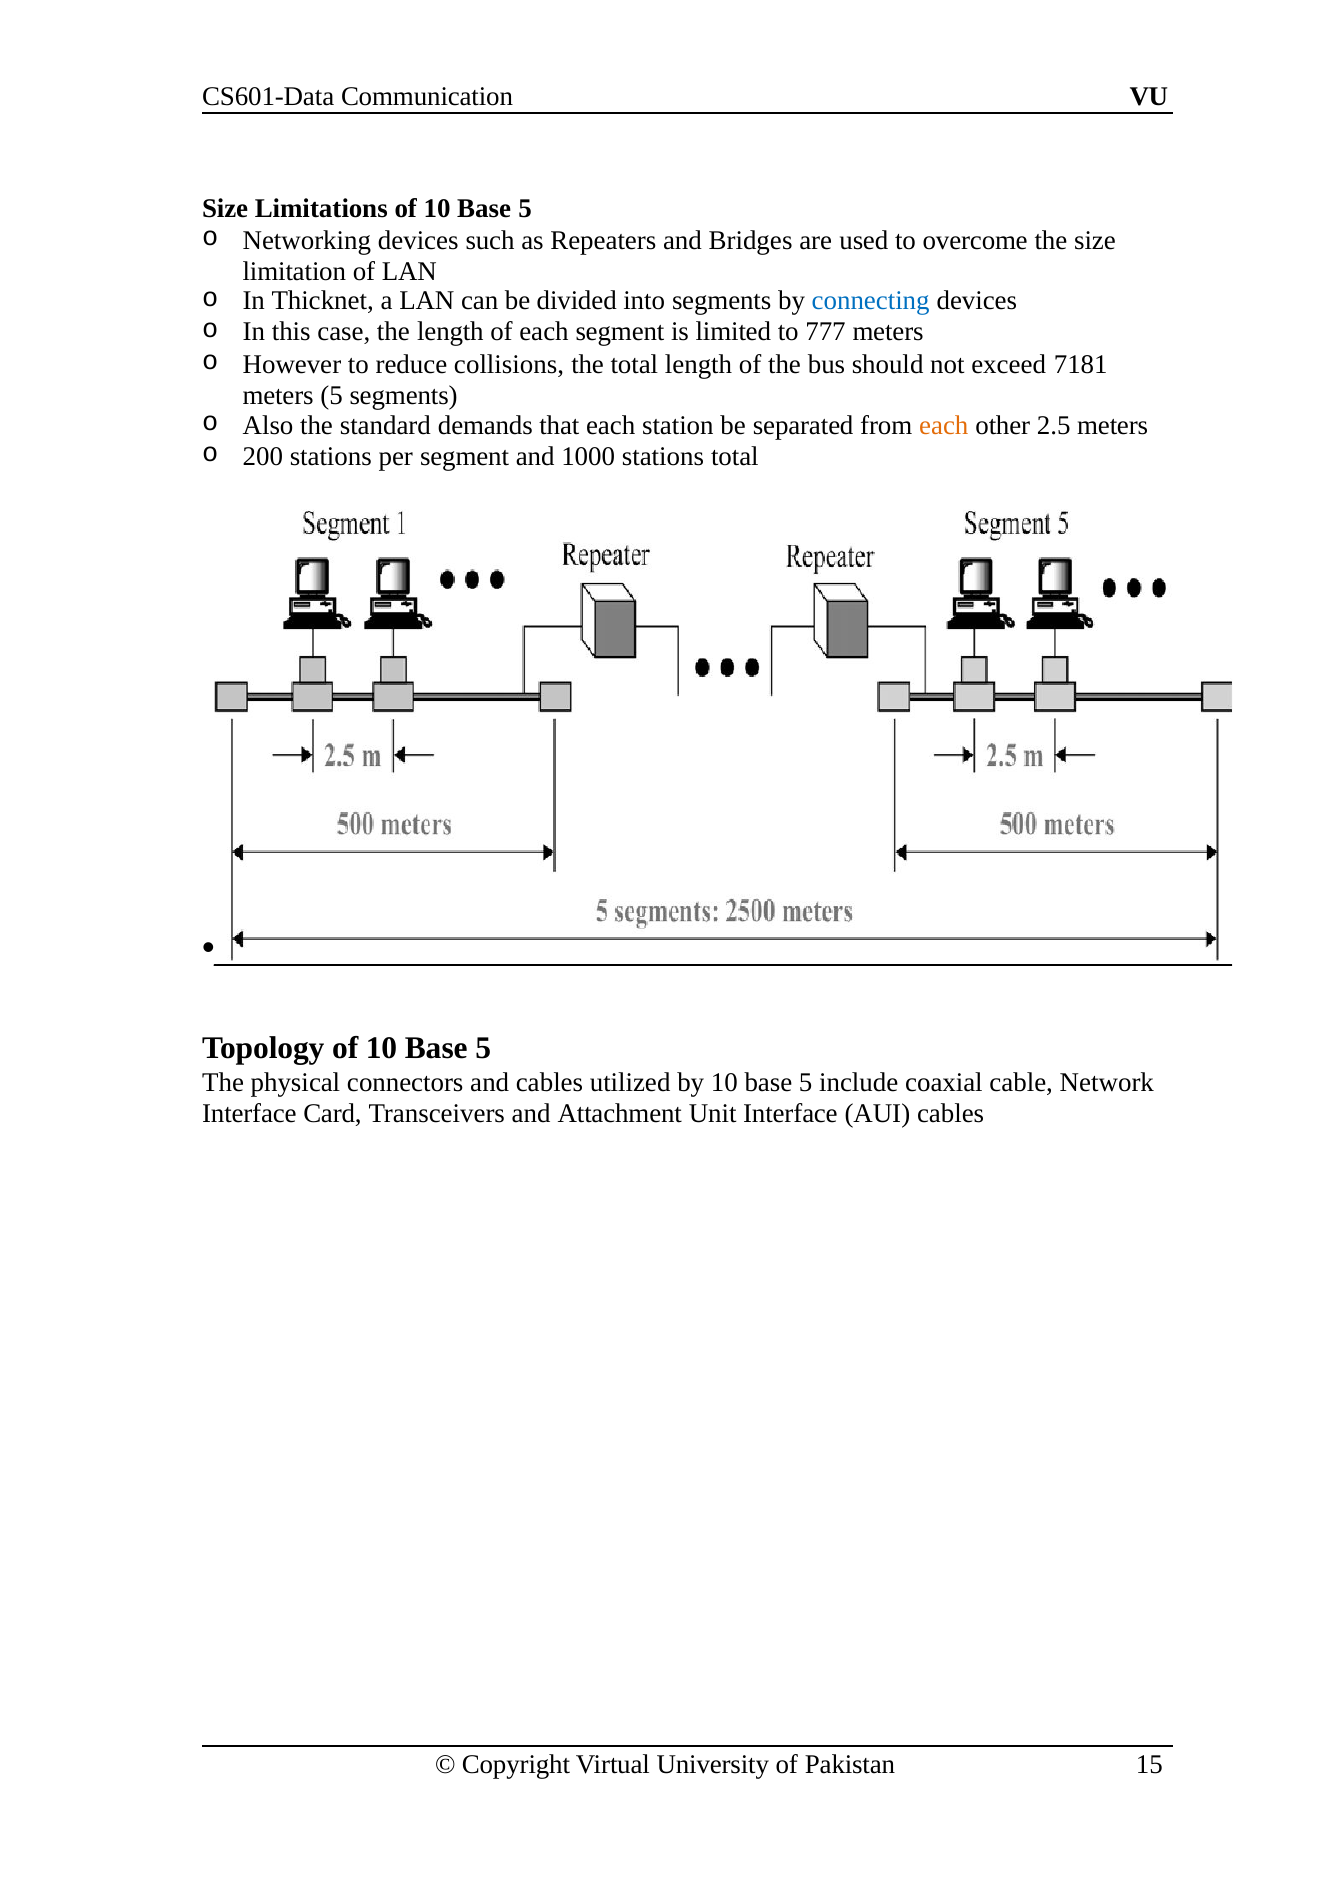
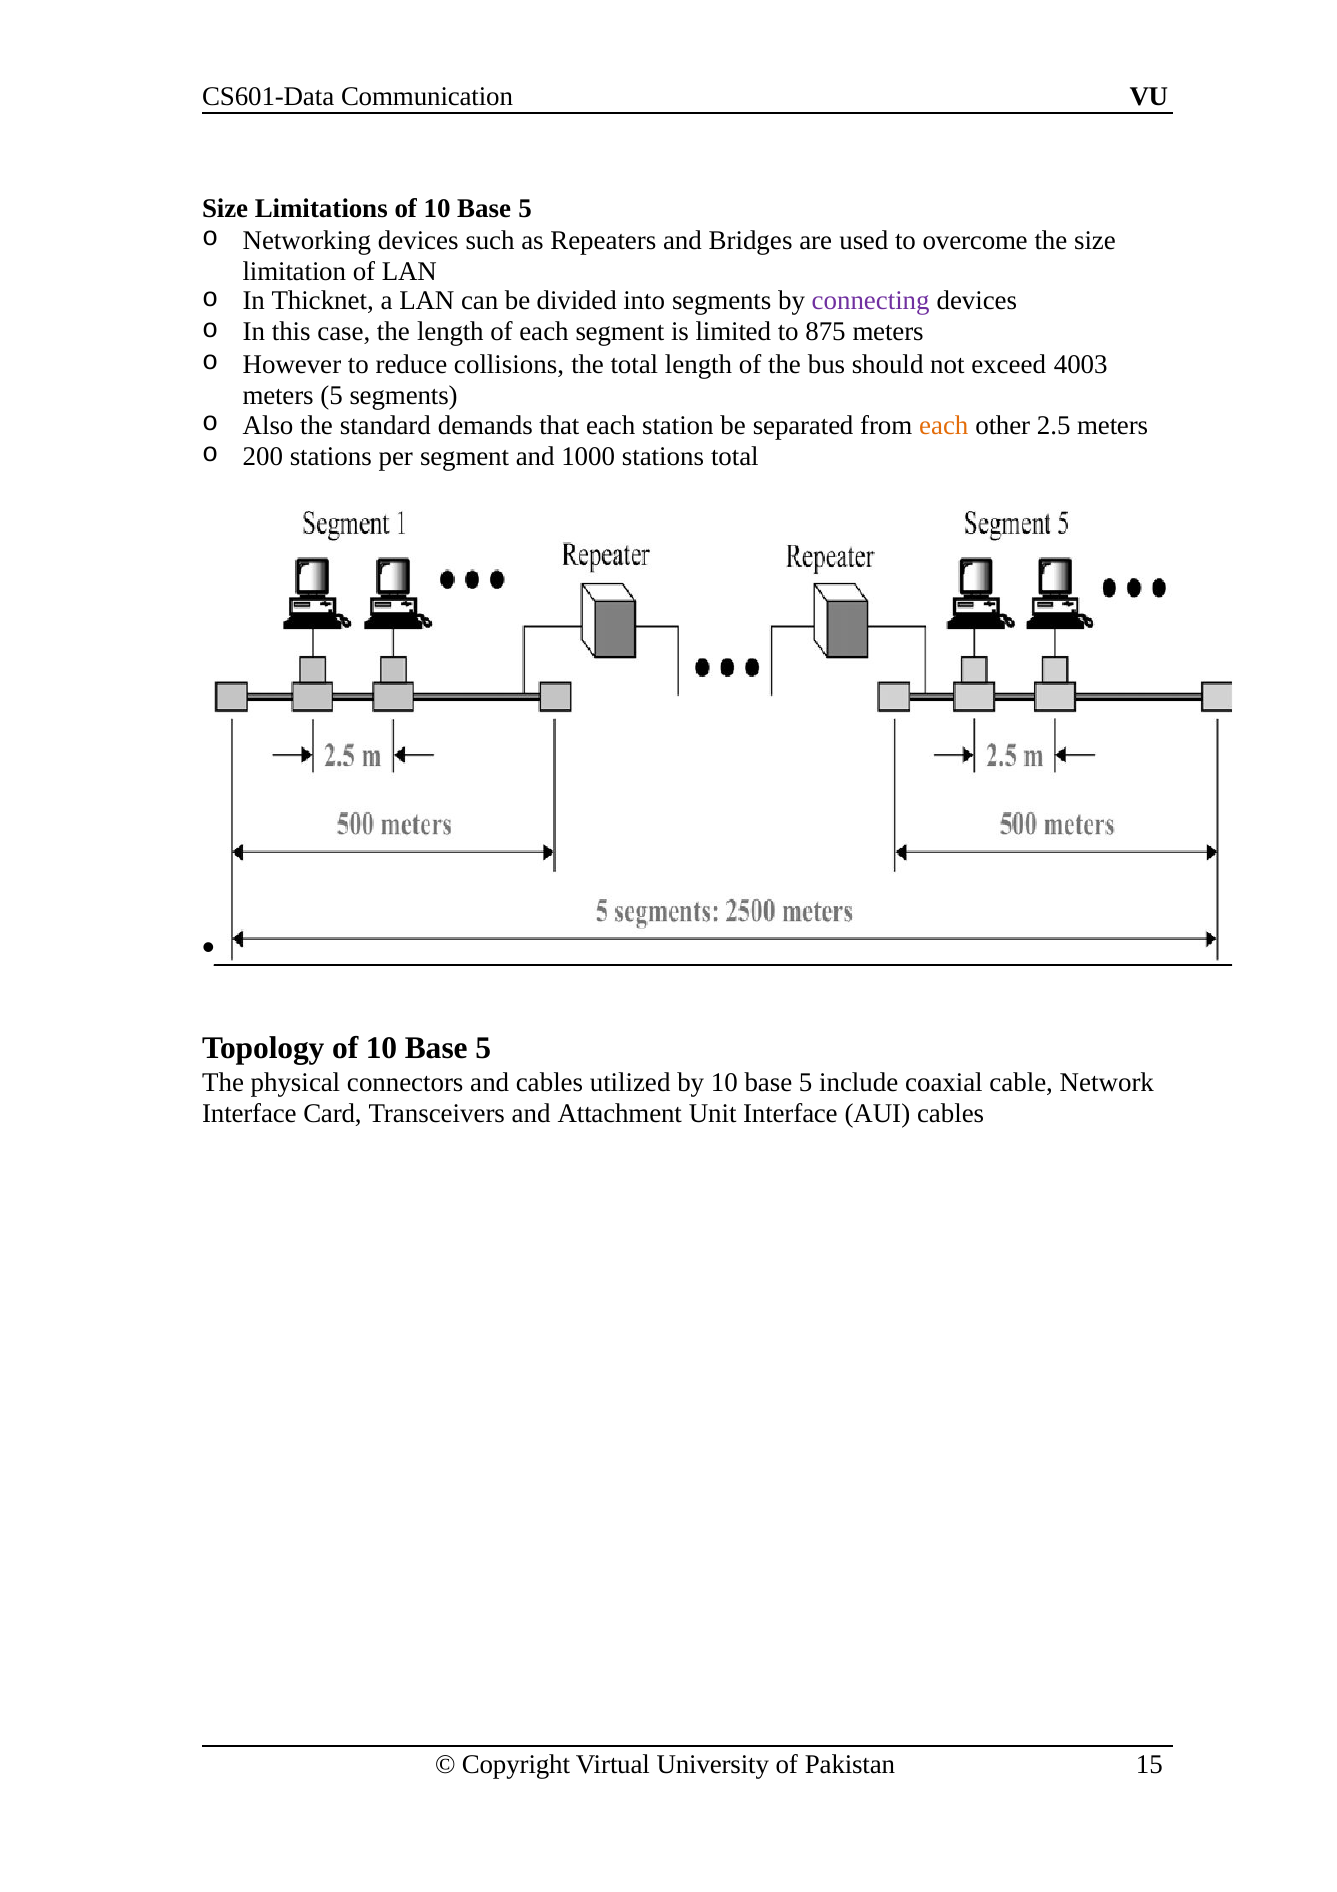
connecting colour: blue -> purple (871, 301)
777: 777 -> 875 (826, 332)
7181: 7181 -> 4003 (1081, 365)
